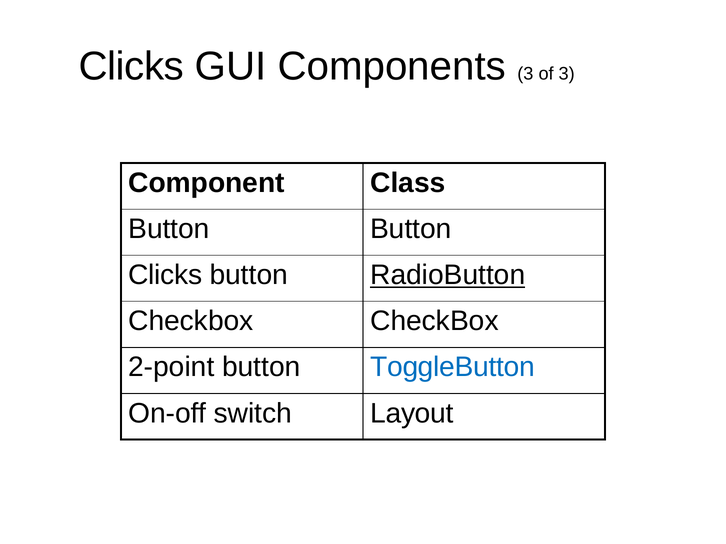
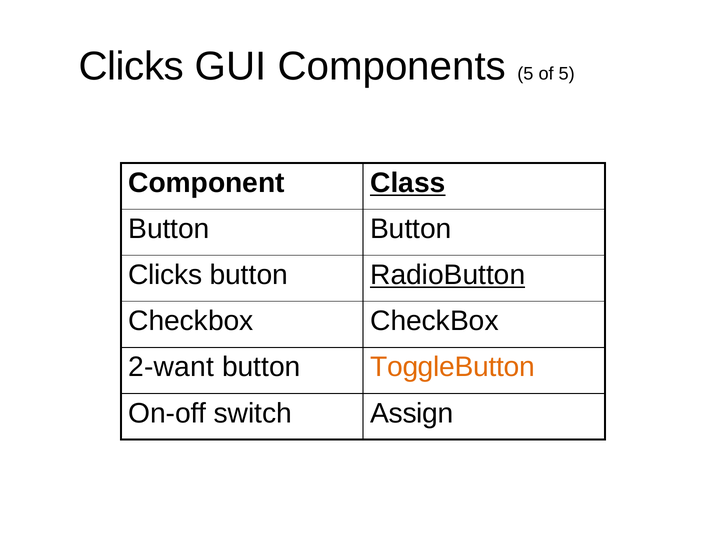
Components 3: 3 -> 5 (525, 74)
of 3: 3 -> 5 (567, 74)
Class underline: none -> present (408, 183)
2-point: 2-point -> 2-want (171, 367)
ToggleButton colour: blue -> orange (453, 367)
Layout: Layout -> Assign (412, 414)
